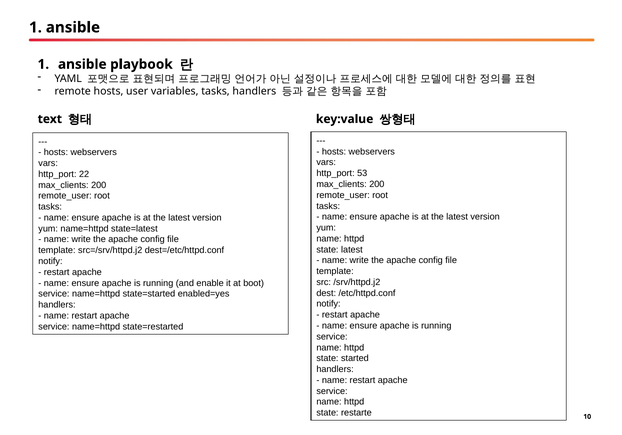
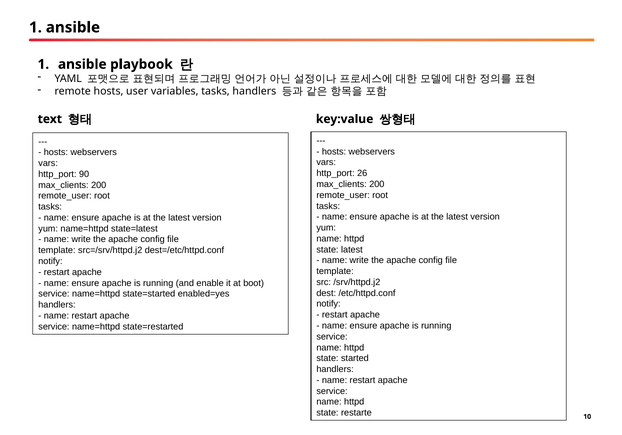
53: 53 -> 26 (362, 174)
22: 22 -> 90 (84, 174)
